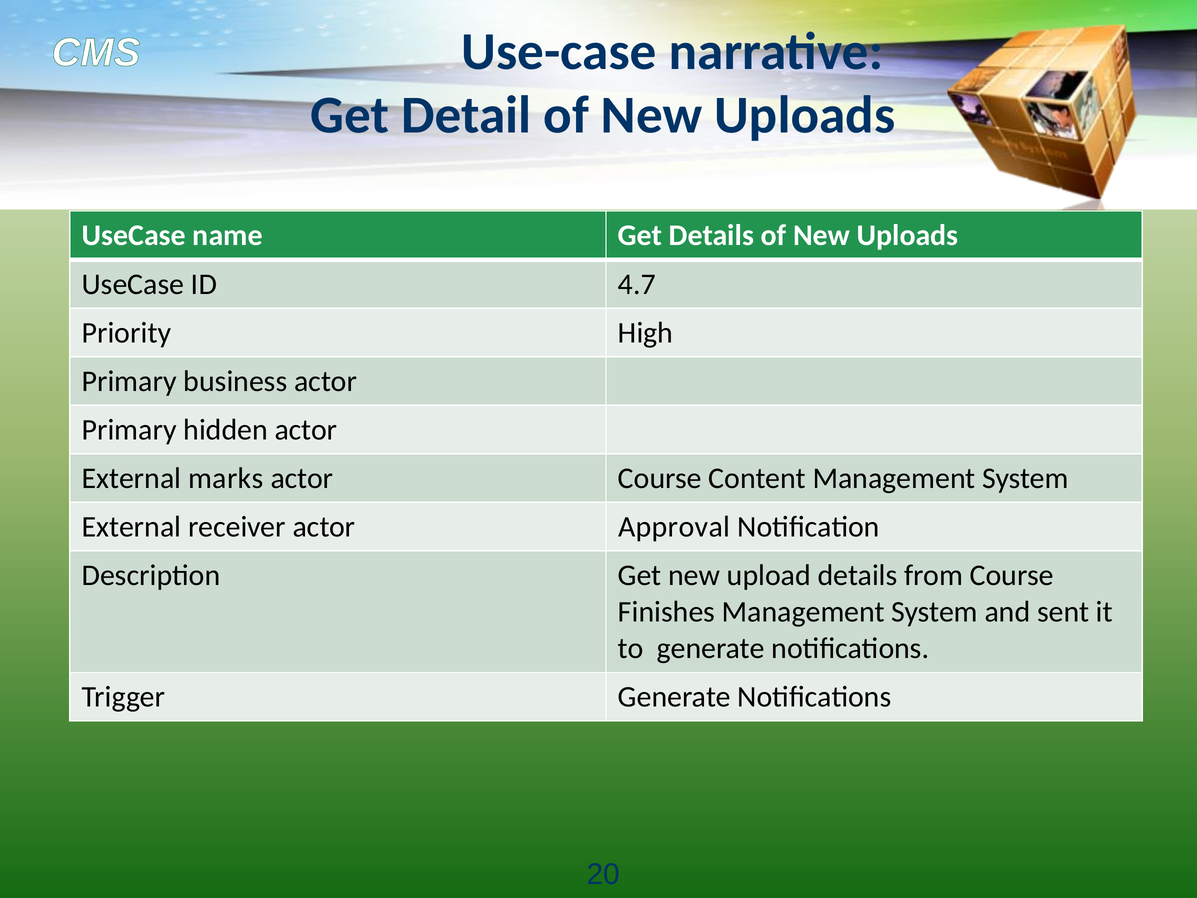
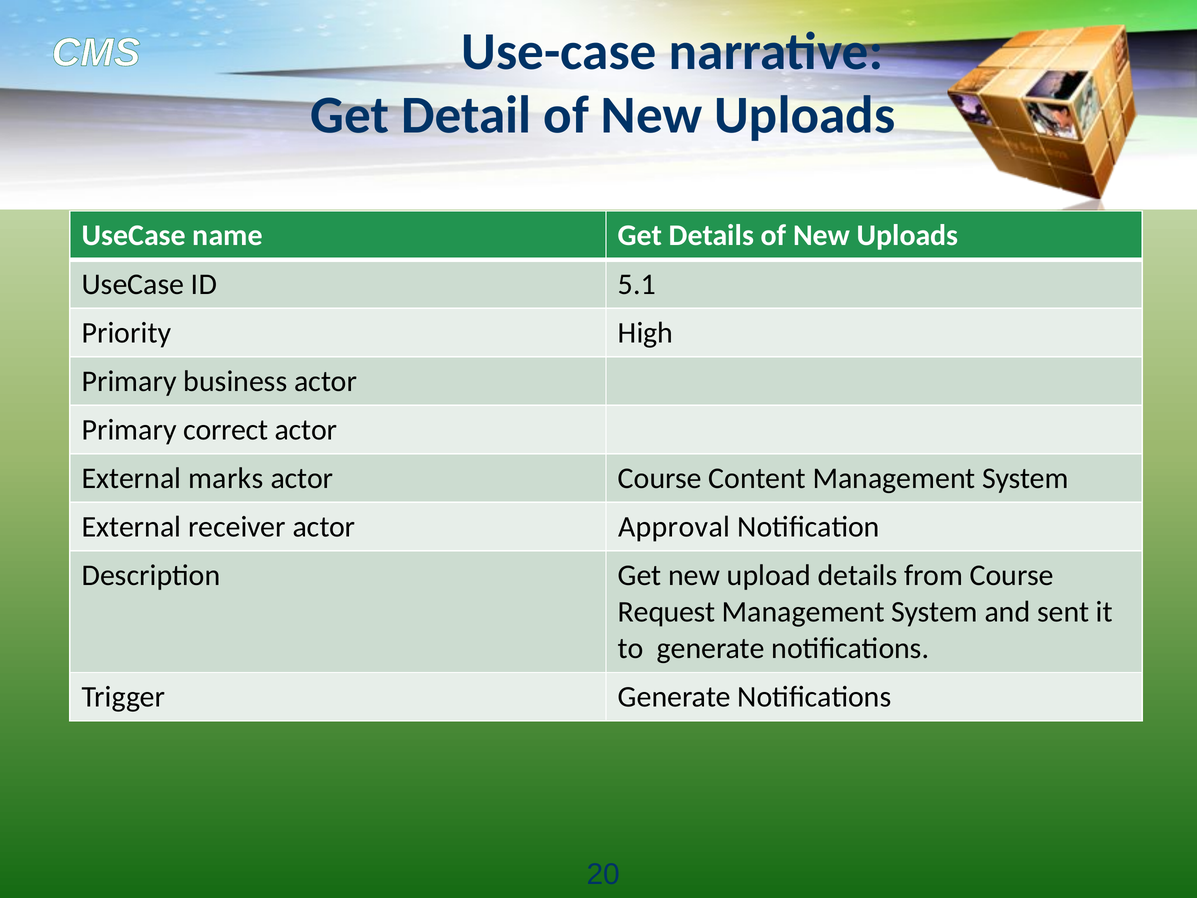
4.7: 4.7 -> 5.1 (637, 284)
hidden: hidden -> correct (226, 430)
Finishes: Finishes -> Request (667, 612)
